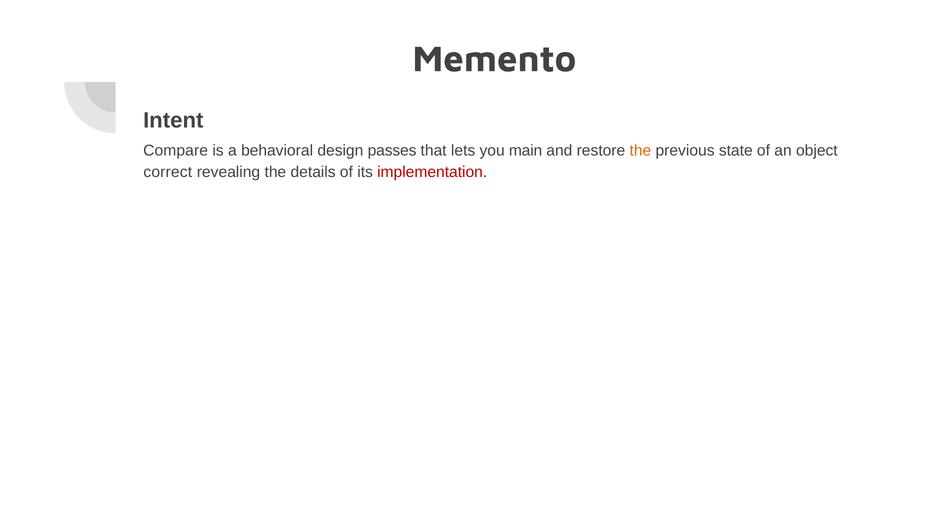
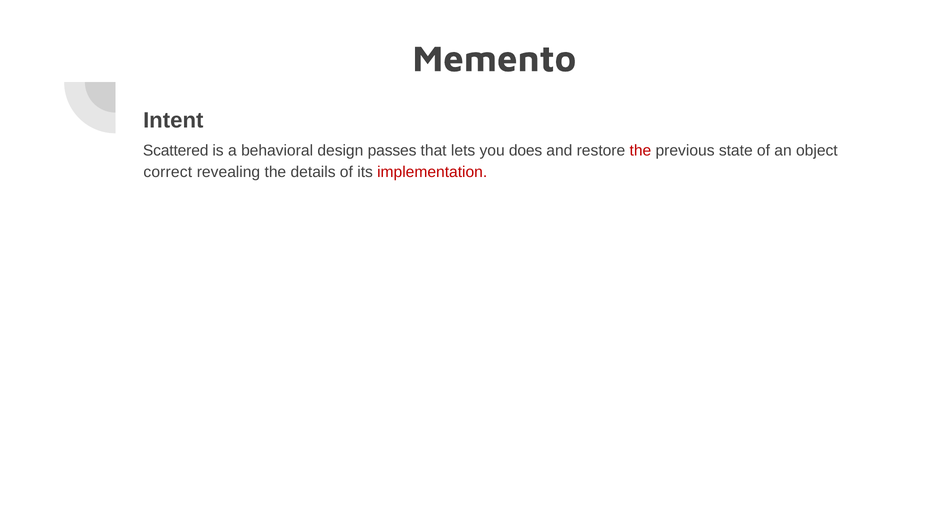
Compare: Compare -> Scattered (176, 151)
main: main -> does (526, 151)
the colour: orange -> red (640, 151)
